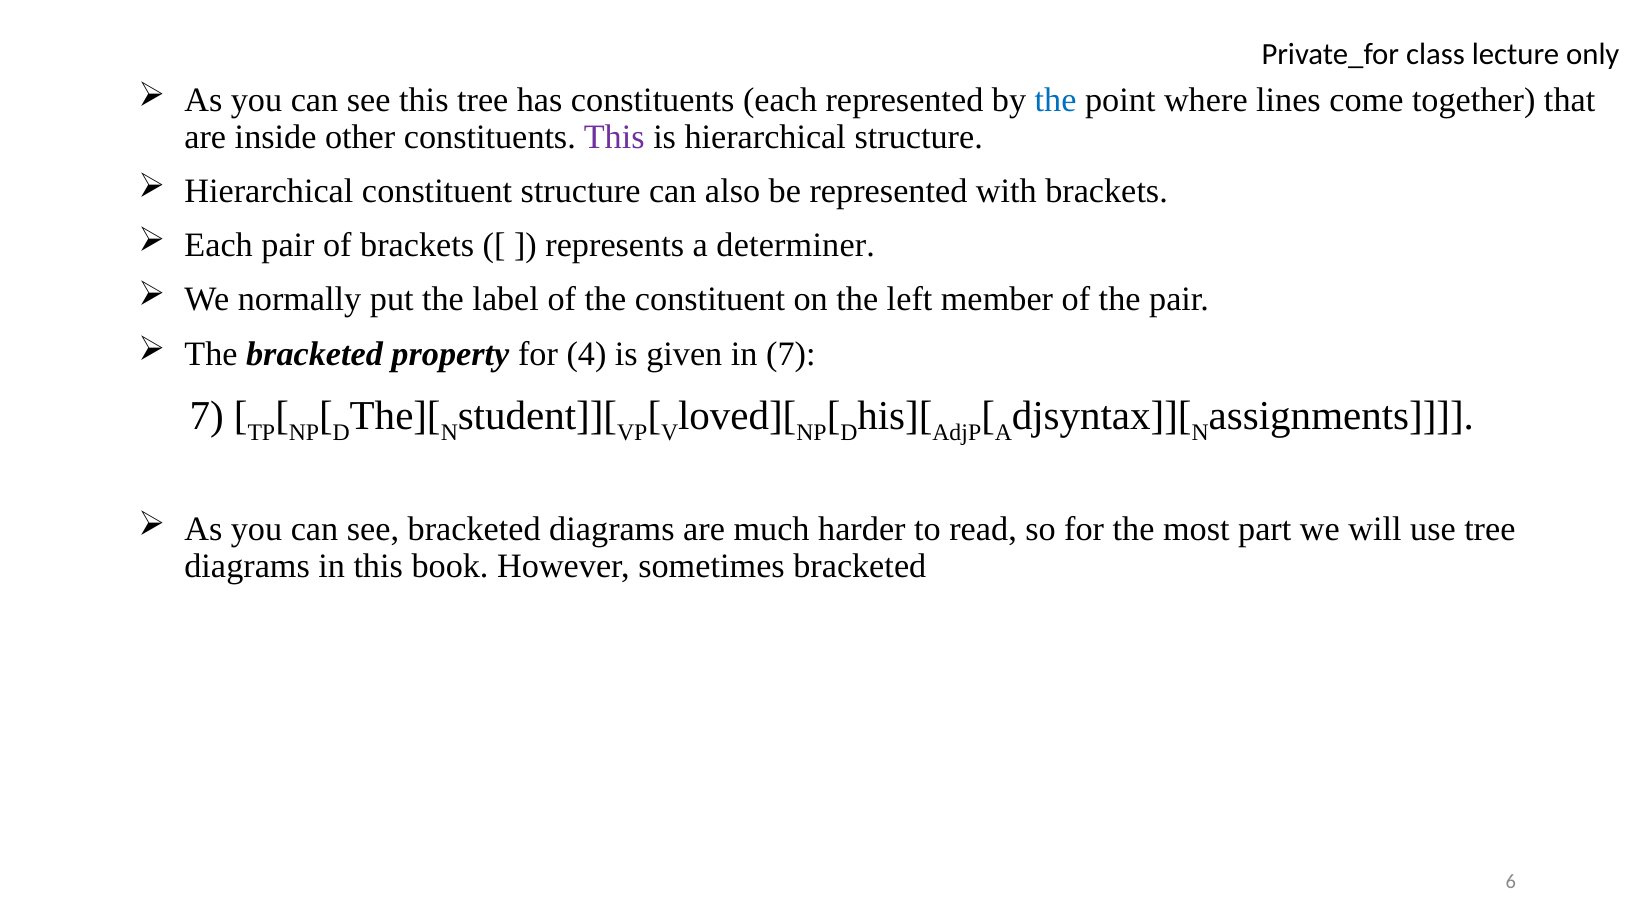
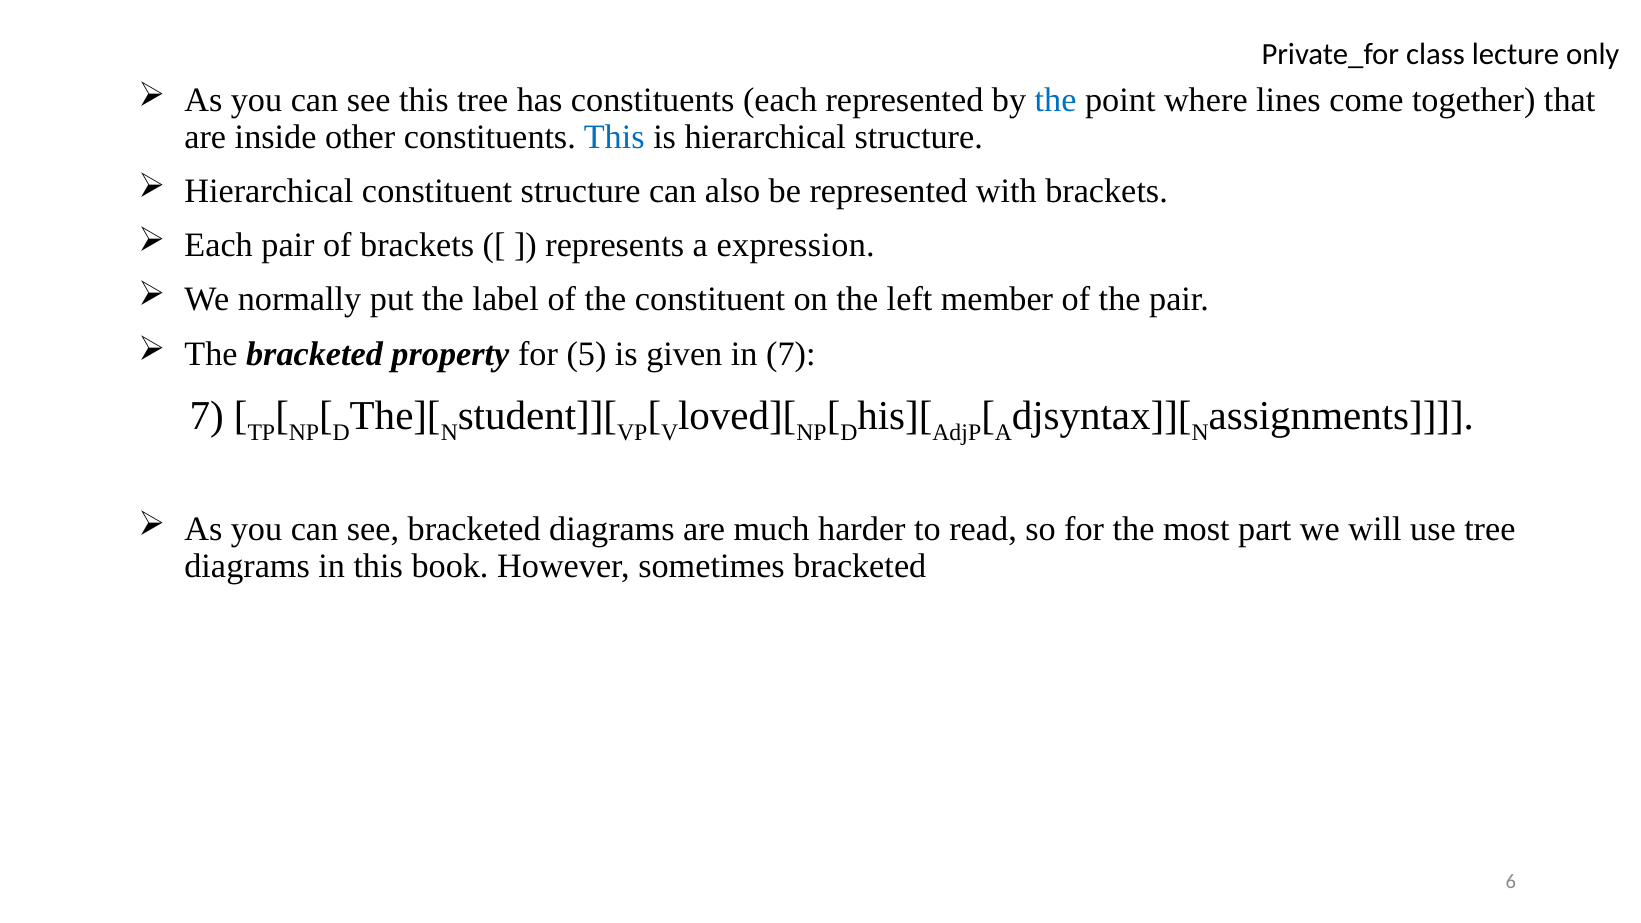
This colour: purple -> blue (614, 137)
determiner: determiner -> expression (796, 246)
4: 4 -> 5 (586, 354)
